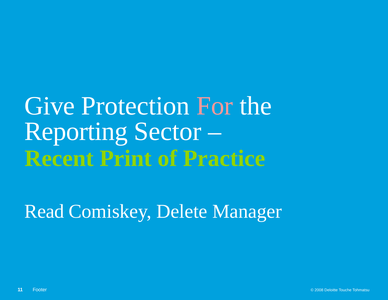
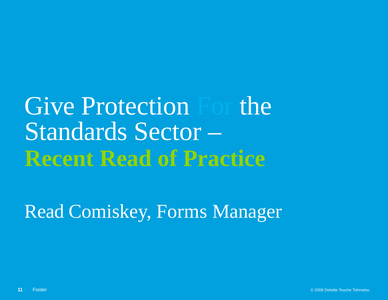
For colour: pink -> light blue (215, 106)
Reporting: Reporting -> Standards (76, 131)
Recent Print: Print -> Read (126, 158)
Delete: Delete -> Forms (182, 211)
